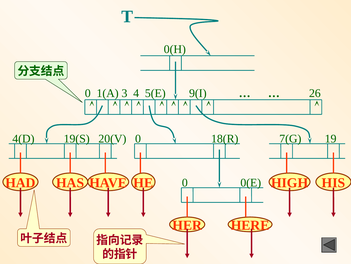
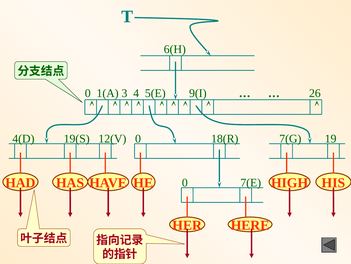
0(H: 0(H -> 6(H (175, 49)
20(V: 20(V -> 12(V (112, 138)
0(E: 0(E -> 7(E (251, 182)
